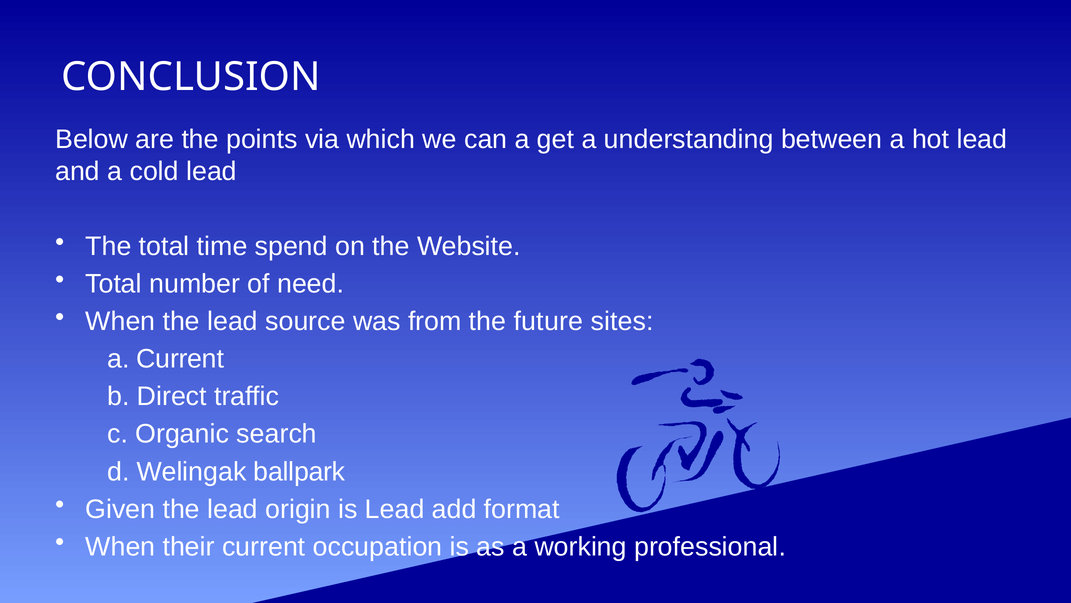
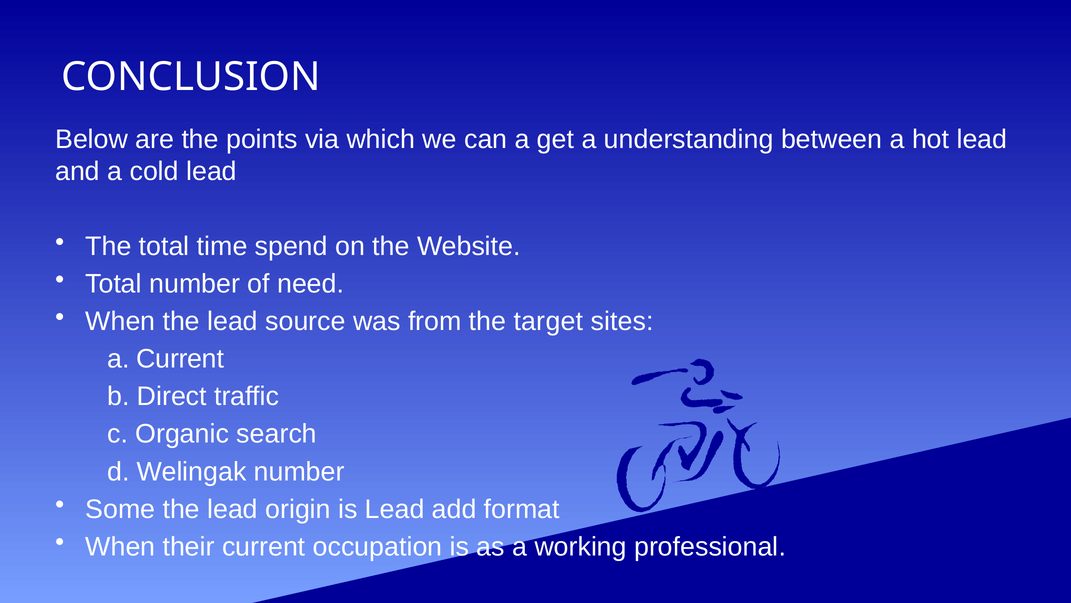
future: future -> target (548, 321)
Welingak ballpark: ballpark -> number (299, 471)
Given: Given -> Some (120, 509)
